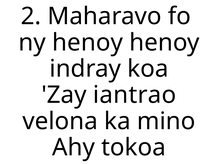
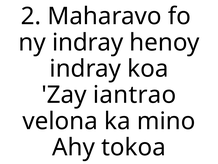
ny henoy: henoy -> indray (88, 42)
